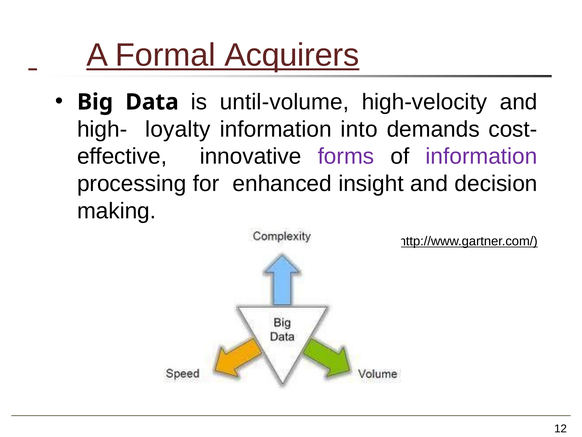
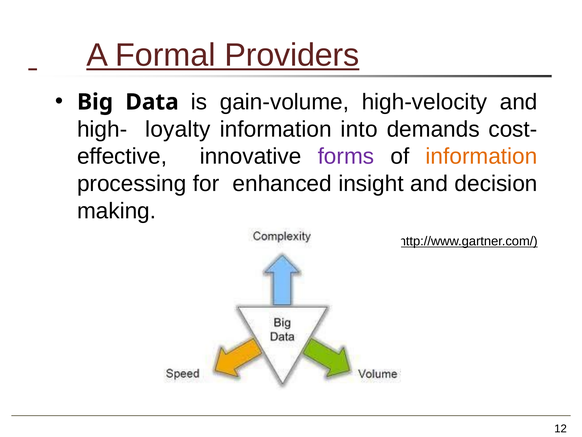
Acquirers: Acquirers -> Providers (292, 55)
until-volume: until-volume -> gain-volume (285, 102)
information colour: purple -> orange (481, 156)
